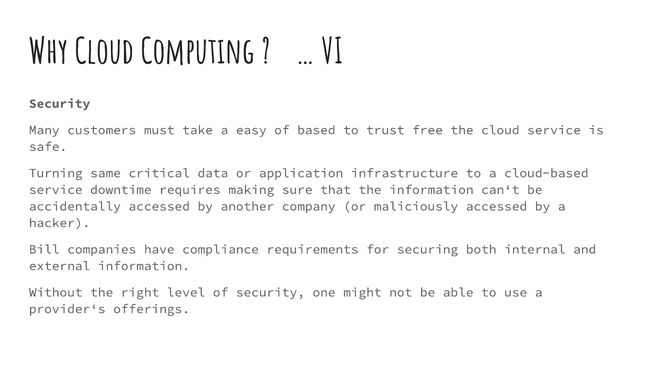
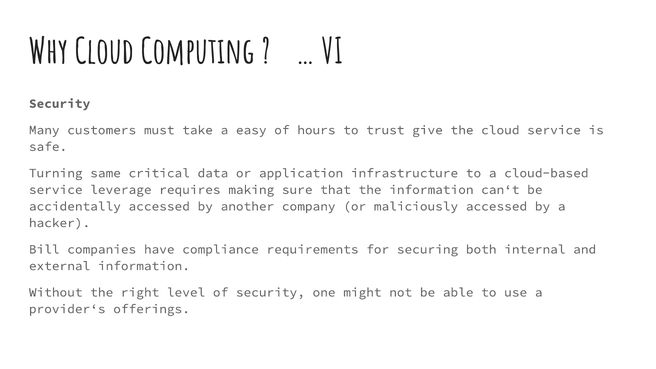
based: based -> hours (316, 130)
free: free -> give (427, 130)
downtime: downtime -> leverage (121, 190)
